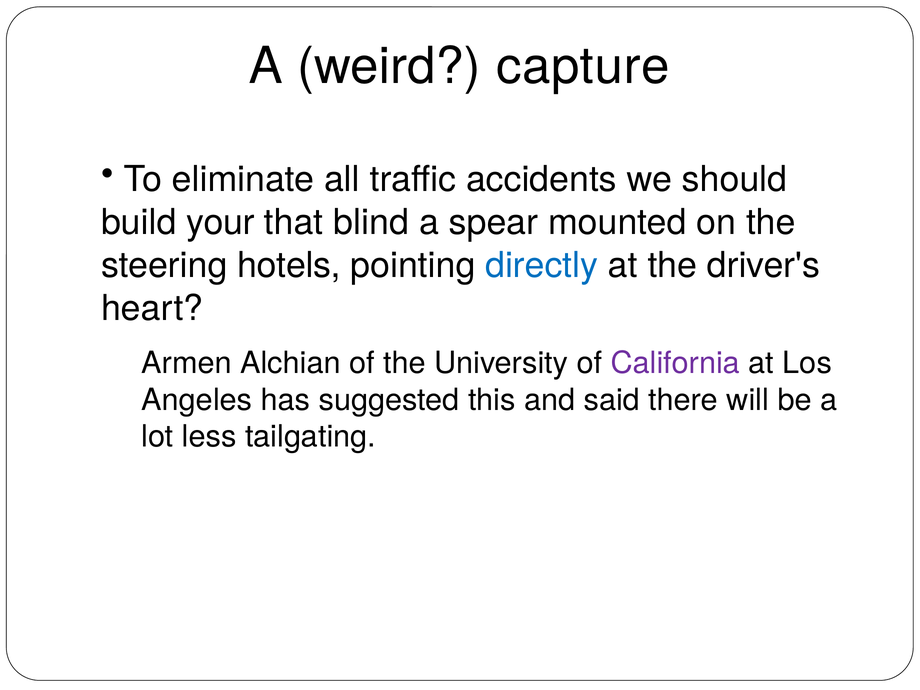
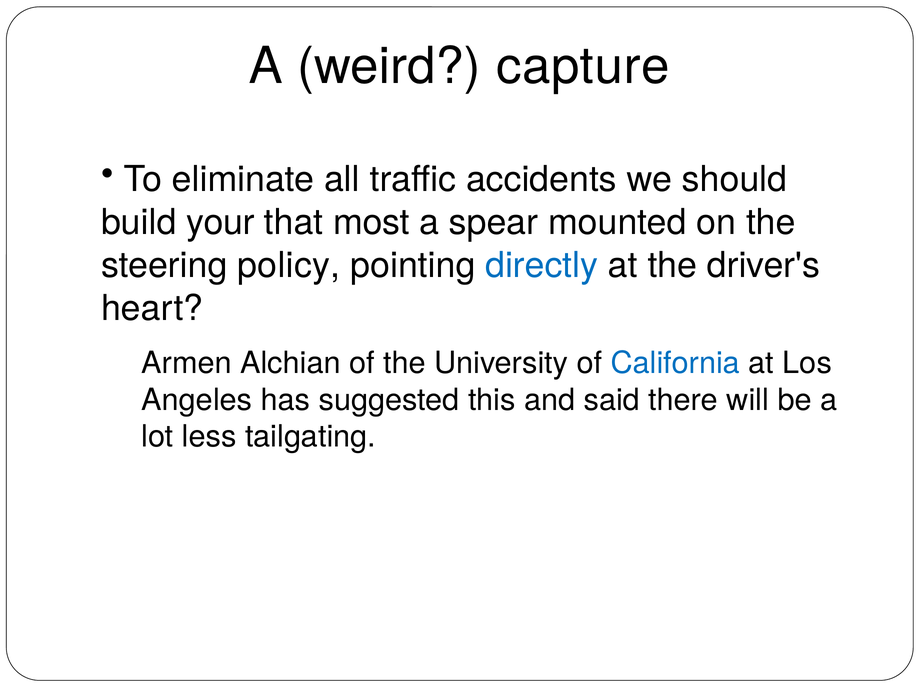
blind: blind -> most (371, 222)
hotels: hotels -> policy (289, 265)
California colour: purple -> blue (675, 363)
